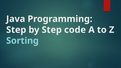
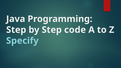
Sorting: Sorting -> Specify (22, 41)
